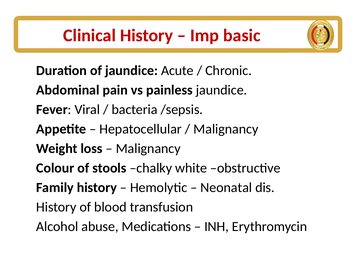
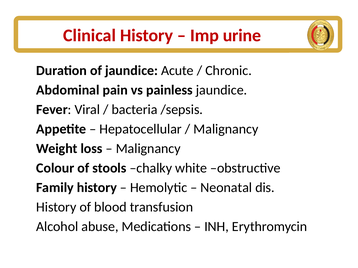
basic: basic -> urine (242, 36)
